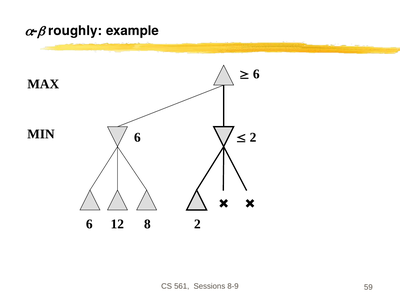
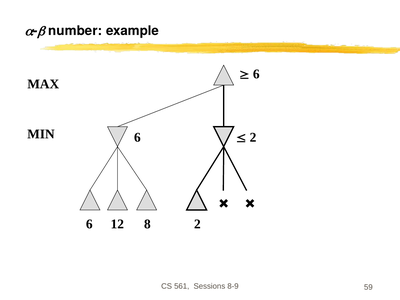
roughly: roughly -> number (75, 31)
